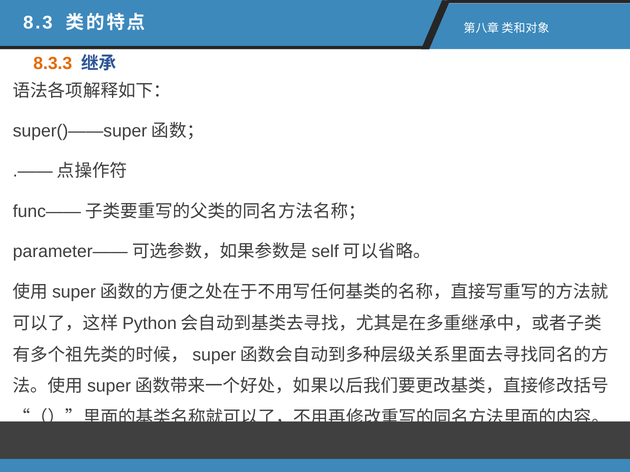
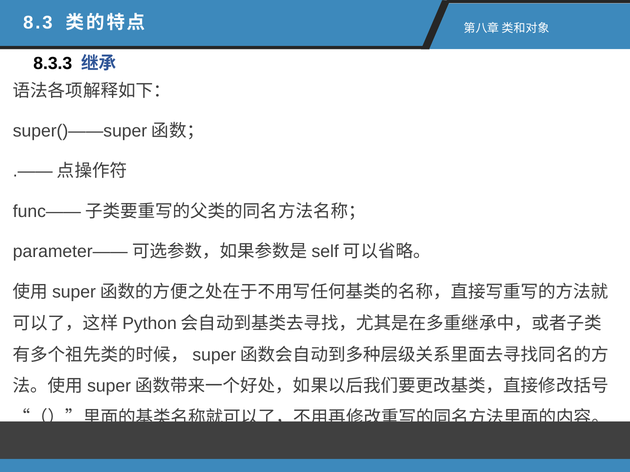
8.3.3 colour: orange -> black (53, 64)
